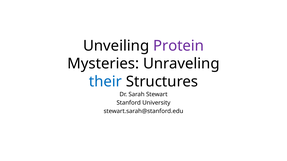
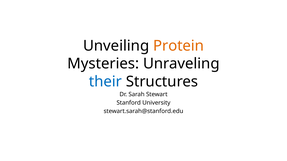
Protein colour: purple -> orange (179, 46)
